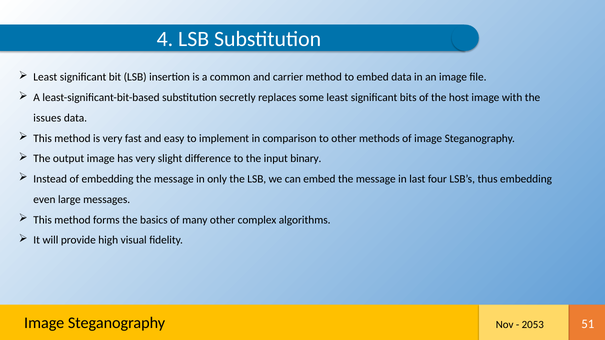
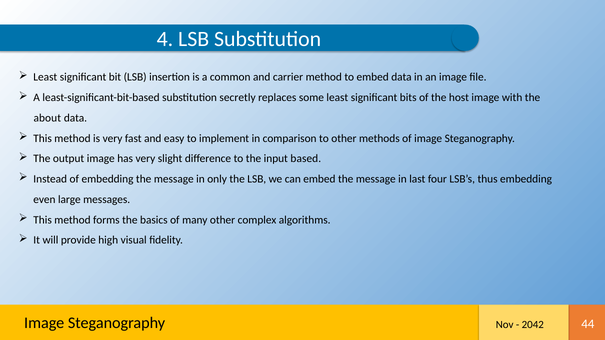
issues: issues -> about (47, 118)
binary: binary -> based (306, 159)
51: 51 -> 44 (588, 325)
2053: 2053 -> 2042 (533, 325)
